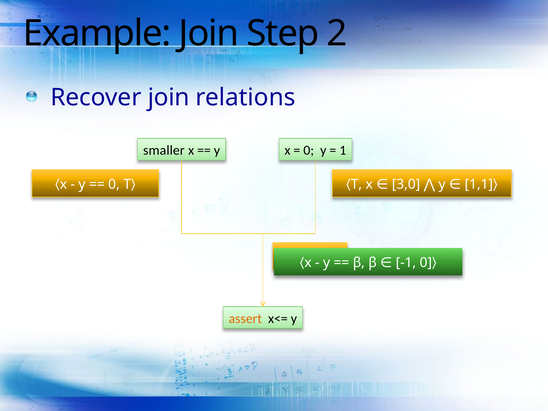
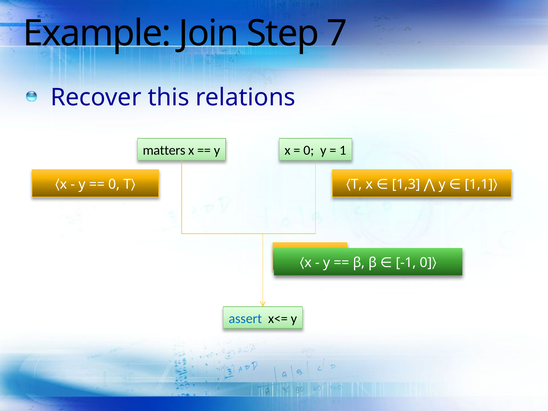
2: 2 -> 7 (337, 33)
Recover join: join -> this (169, 98)
smaller: smaller -> matters (164, 150)
3,0: 3,0 -> 1,3 (406, 184)
assert colour: orange -> blue (245, 318)
